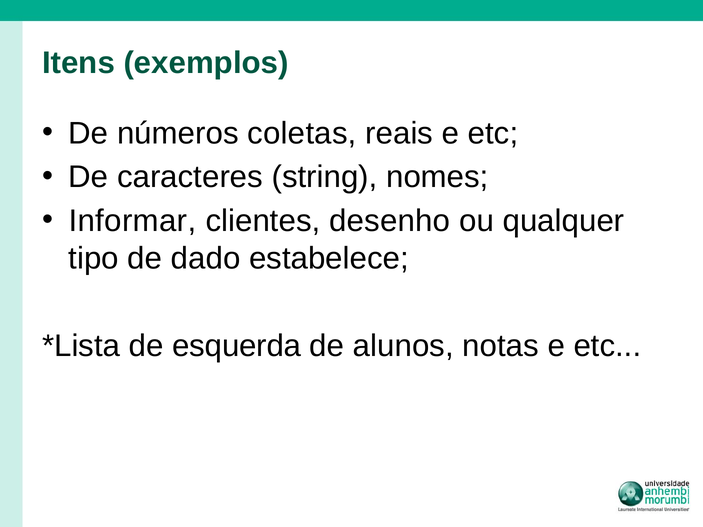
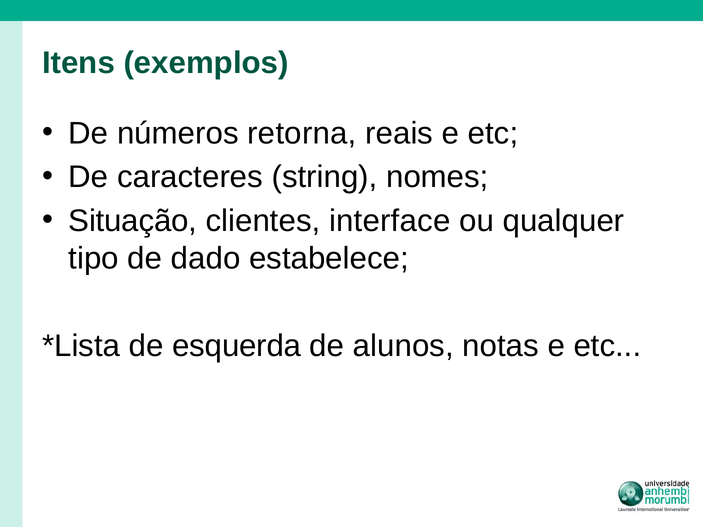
coletas: coletas -> retorna (302, 133)
Informar: Informar -> Situação (133, 221)
desenho: desenho -> interface (390, 221)
